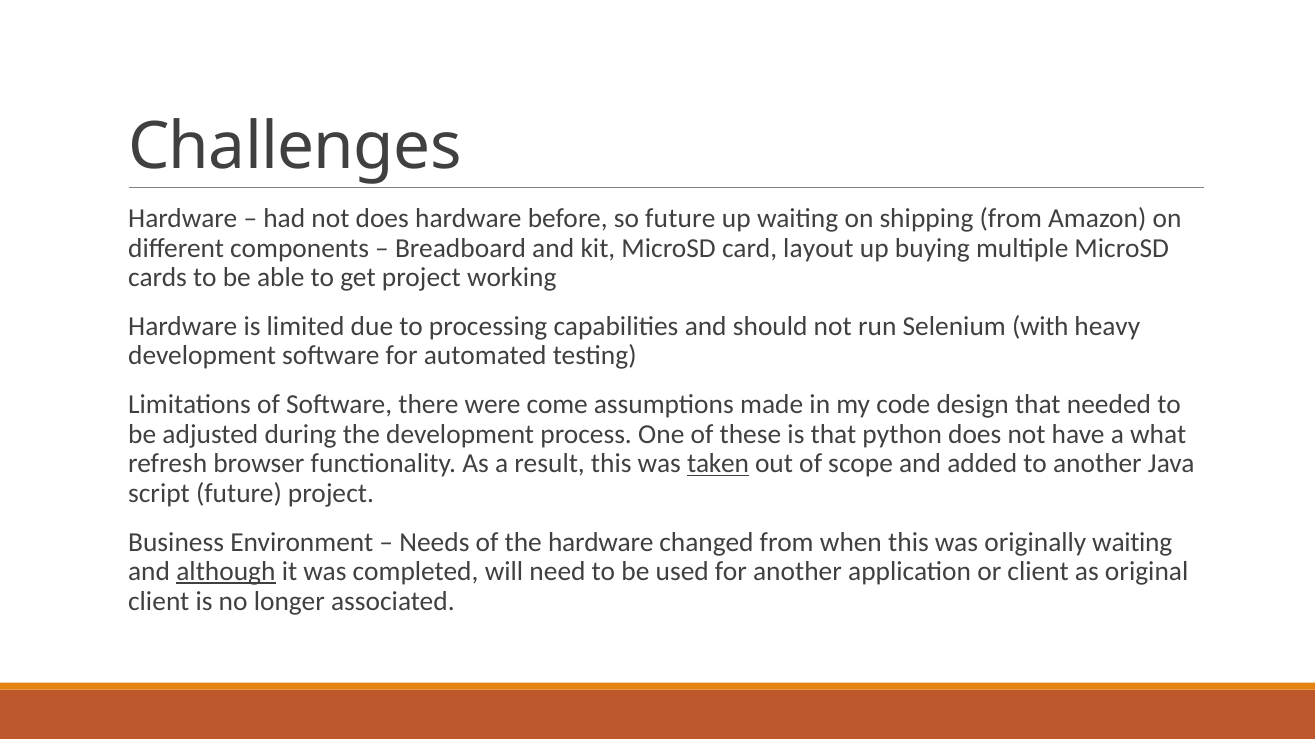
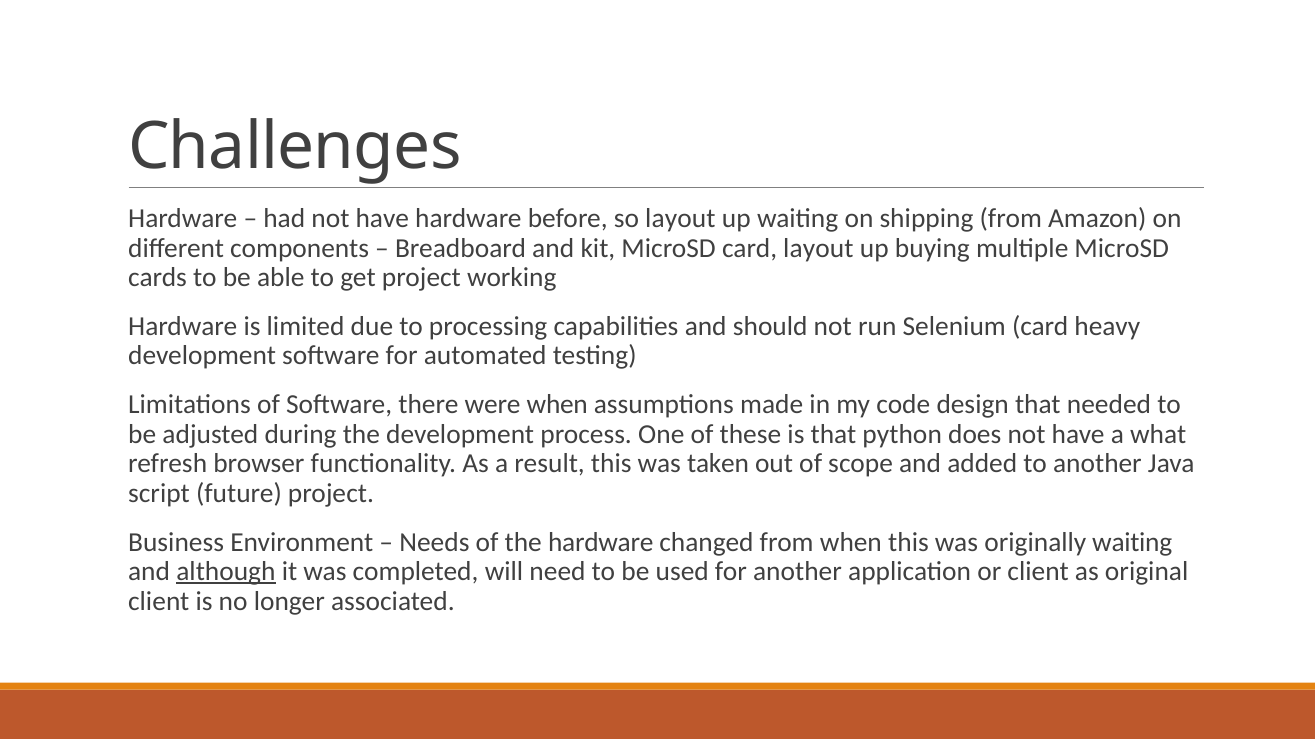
had not does: does -> have (382, 219)
so future: future -> layout (680, 219)
Selenium with: with -> card (1040, 327)
were come: come -> when (557, 405)
taken underline: present -> none (718, 464)
